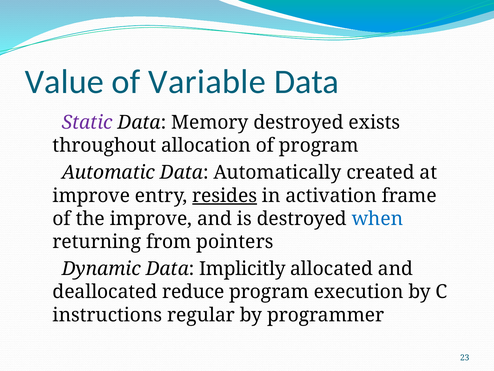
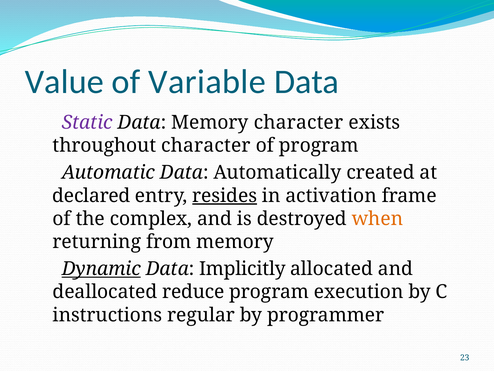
Memory destroyed: destroyed -> character (298, 122)
throughout allocation: allocation -> character (206, 145)
improve: improve -> declared (91, 195)
the improve: improve -> complex (151, 218)
when colour: blue -> orange (377, 218)
from pointers: pointers -> memory (235, 242)
Dynamic underline: none -> present (101, 268)
